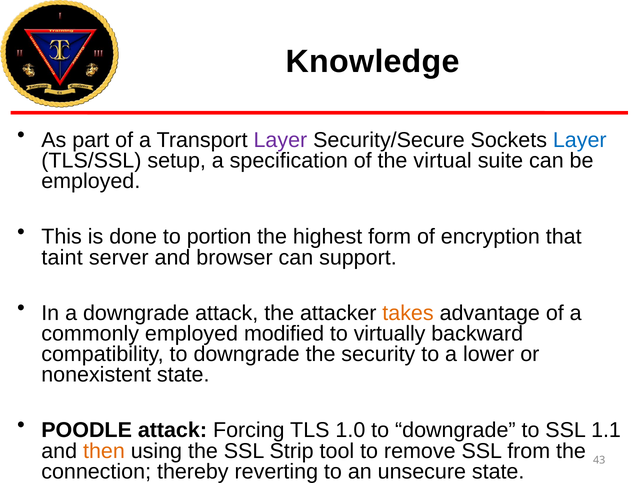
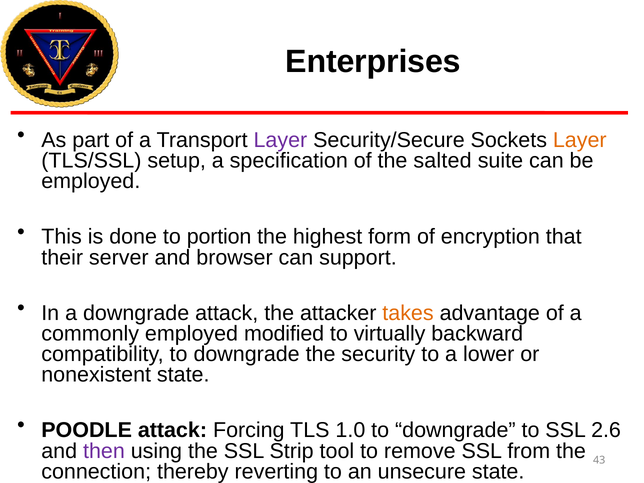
Knowledge: Knowledge -> Enterprises (373, 62)
Layer colour: blue -> orange (580, 140)
virtual: virtual -> salted (443, 161)
taint: taint -> their (62, 258)
1.1: 1.1 -> 2.6 (606, 430)
then colour: orange -> purple (104, 451)
